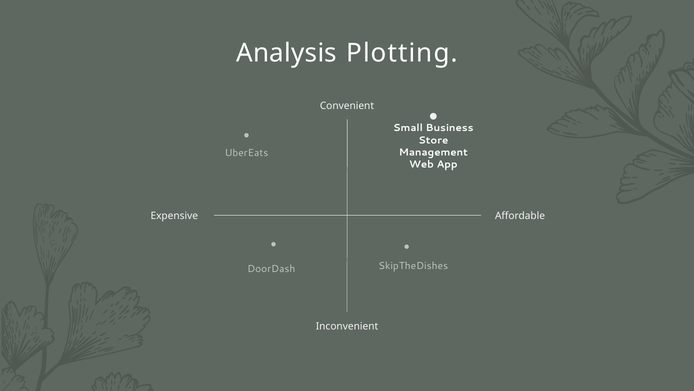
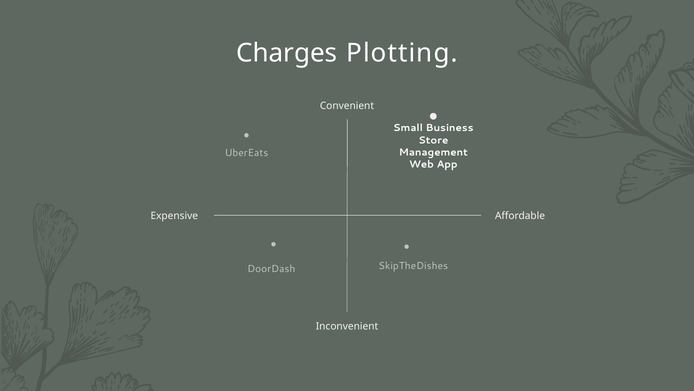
Analysis: Analysis -> Charges (287, 53)
